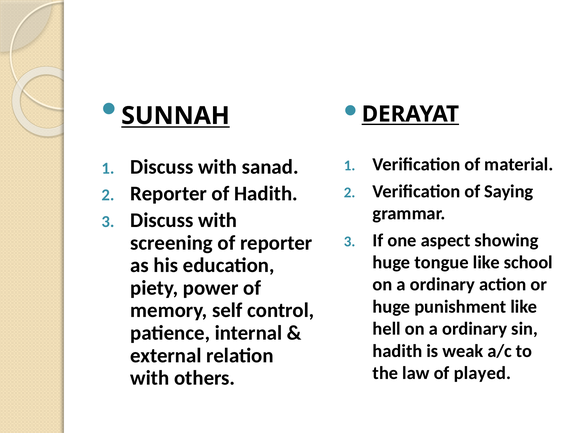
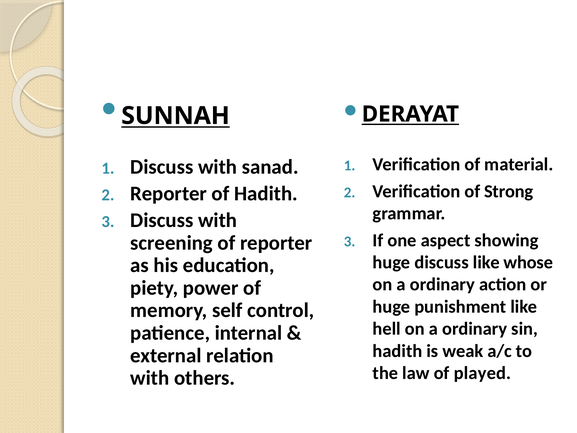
Saying: Saying -> Strong (509, 191)
huge tongue: tongue -> discuss (442, 262)
school: school -> whose (528, 262)
